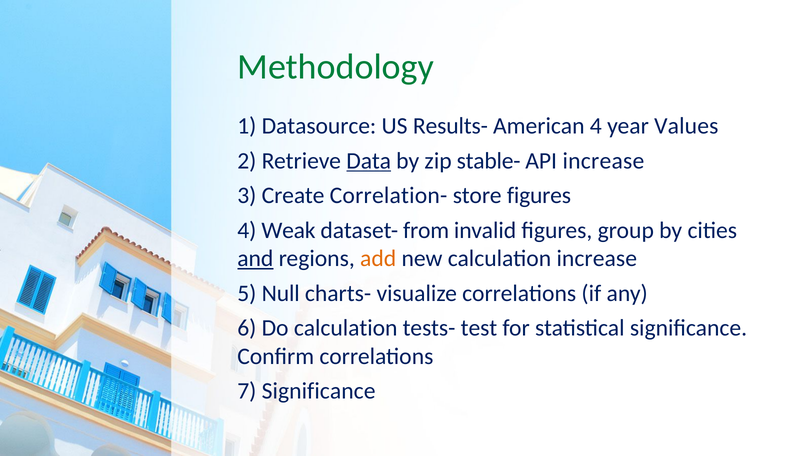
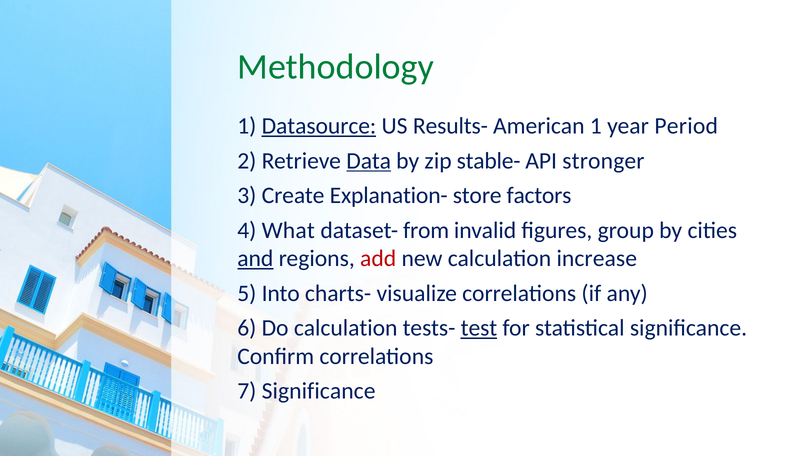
Datasource underline: none -> present (319, 126)
American 4: 4 -> 1 (596, 126)
Values: Values -> Period (686, 126)
API increase: increase -> stronger (603, 161)
Correlation-: Correlation- -> Explanation- (389, 195)
store figures: figures -> factors (539, 195)
Weak: Weak -> What (288, 230)
add colour: orange -> red (378, 258)
Null: Null -> Into (281, 293)
test underline: none -> present (479, 328)
